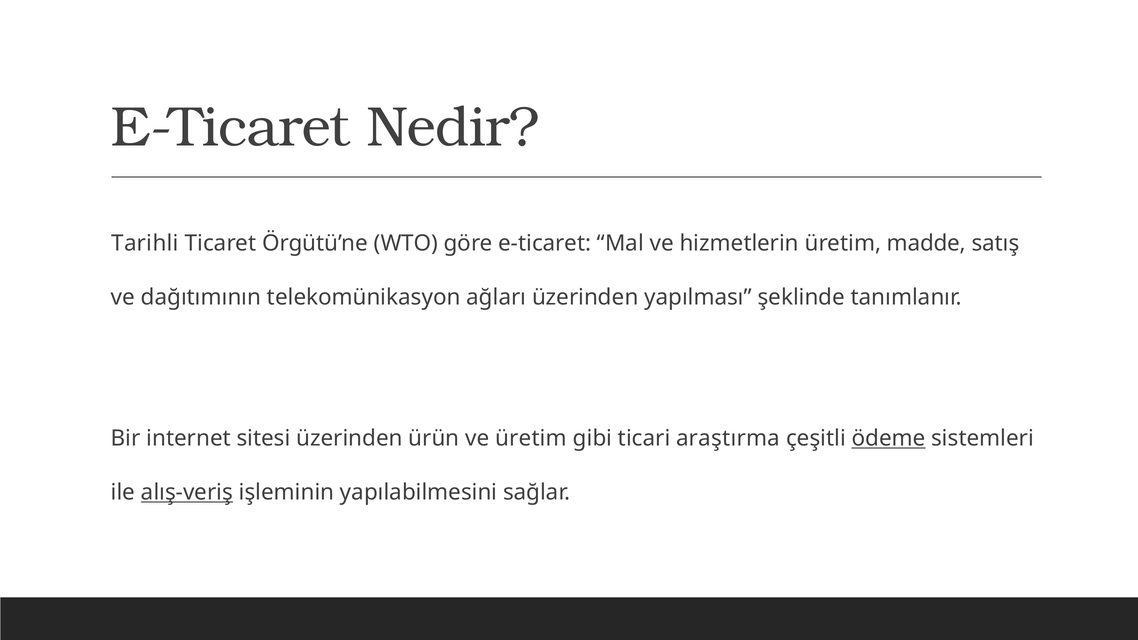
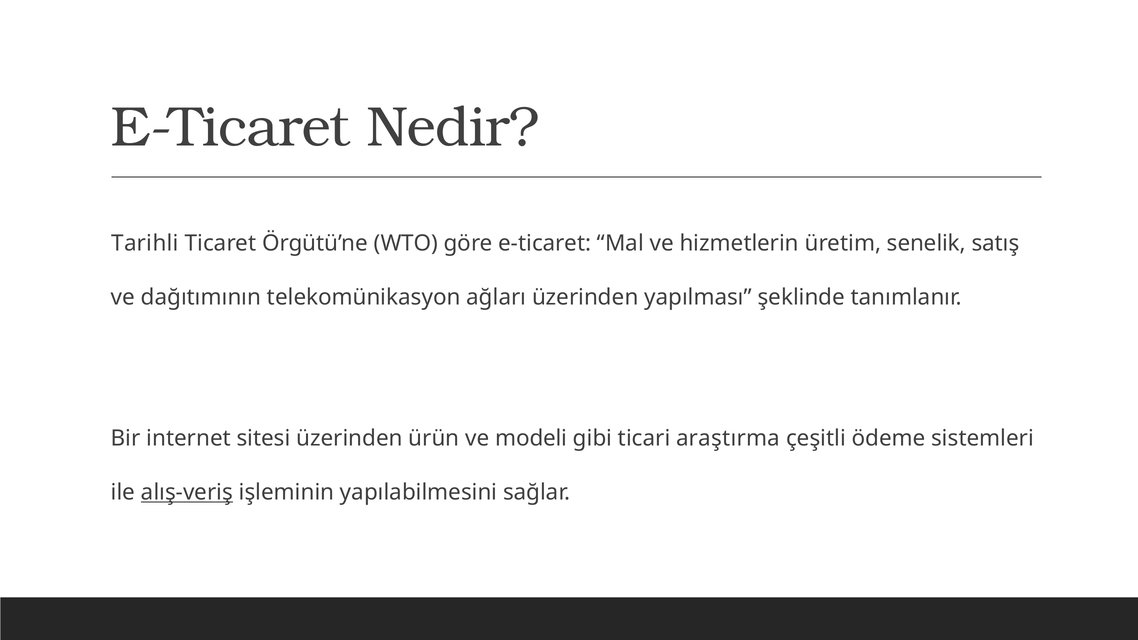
madde: madde -> senelik (926, 243)
ve üretim: üretim -> modeli (531, 438)
ödeme underline: present -> none (889, 438)
